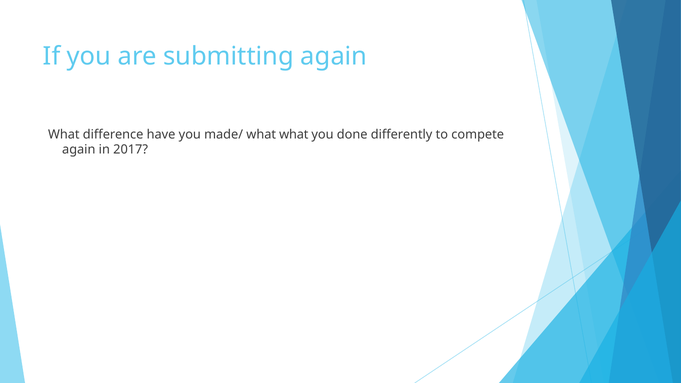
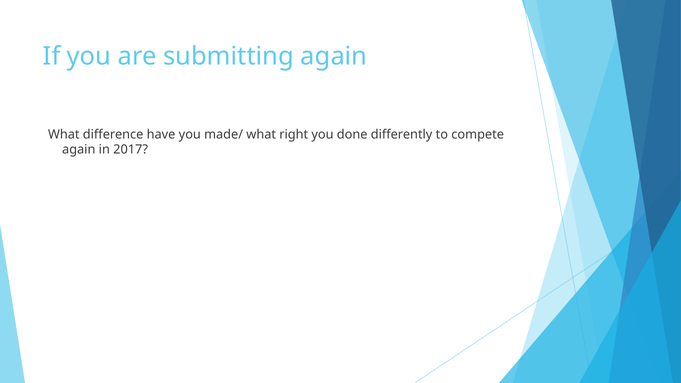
what what: what -> right (294, 134)
